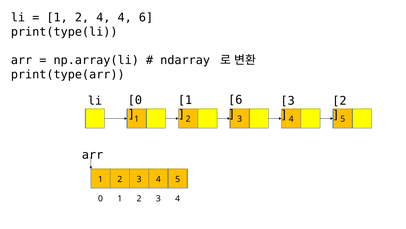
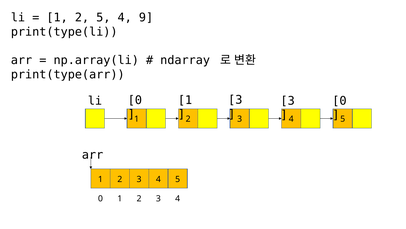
2 4: 4 -> 5 (103, 18)
4 6: 6 -> 9 (146, 18)
6: 6 -> 3 (235, 100)
2: 2 -> 0 (339, 100)
